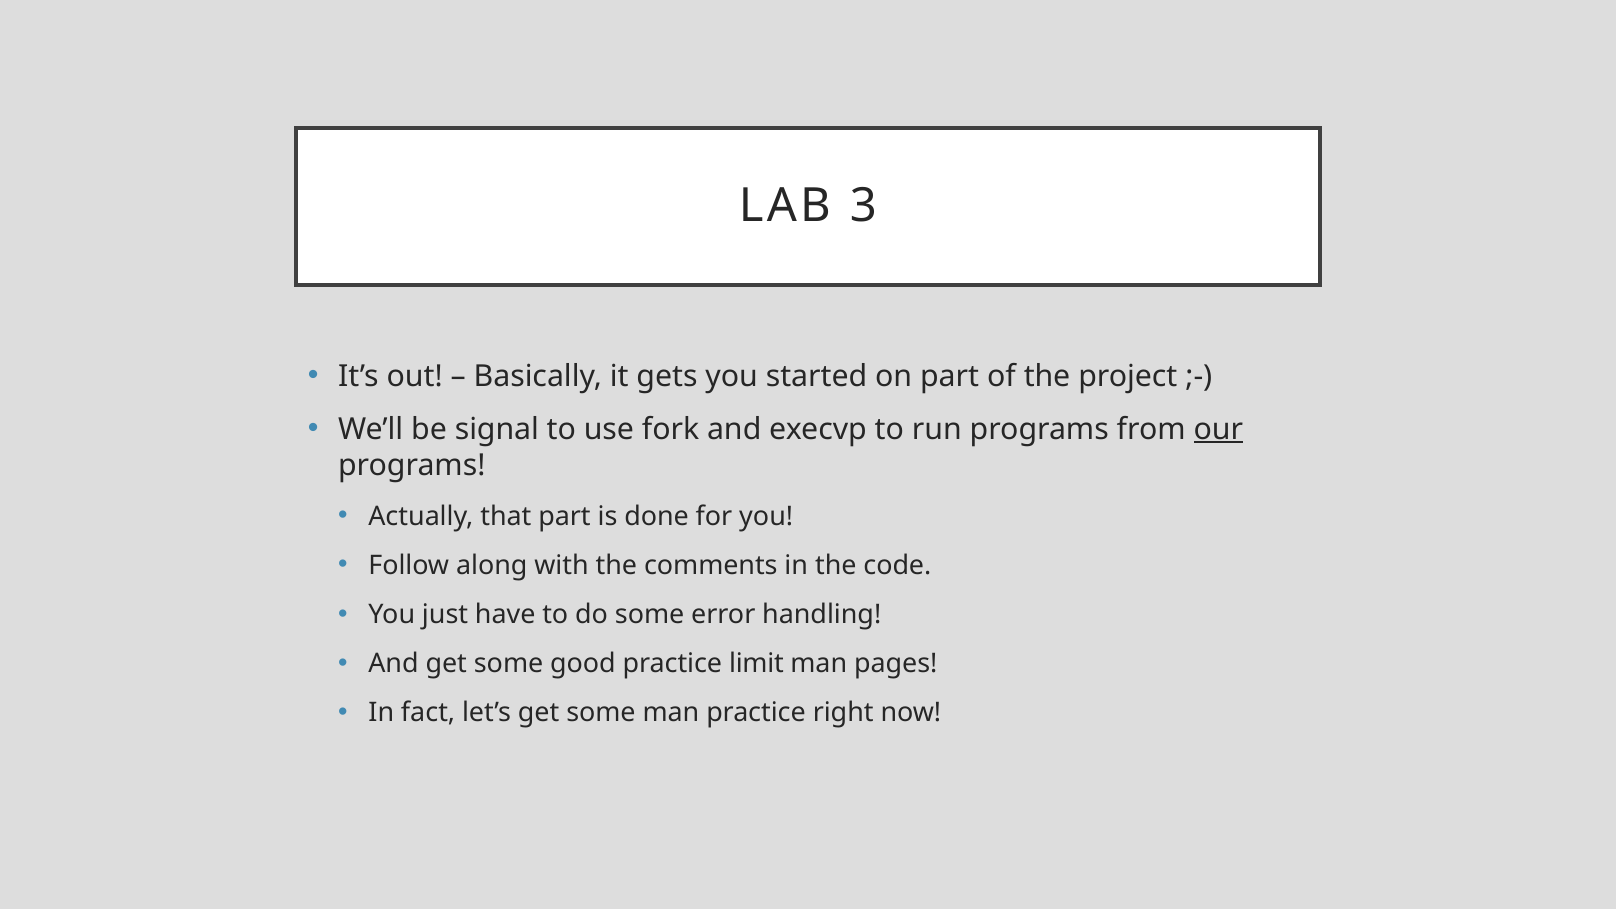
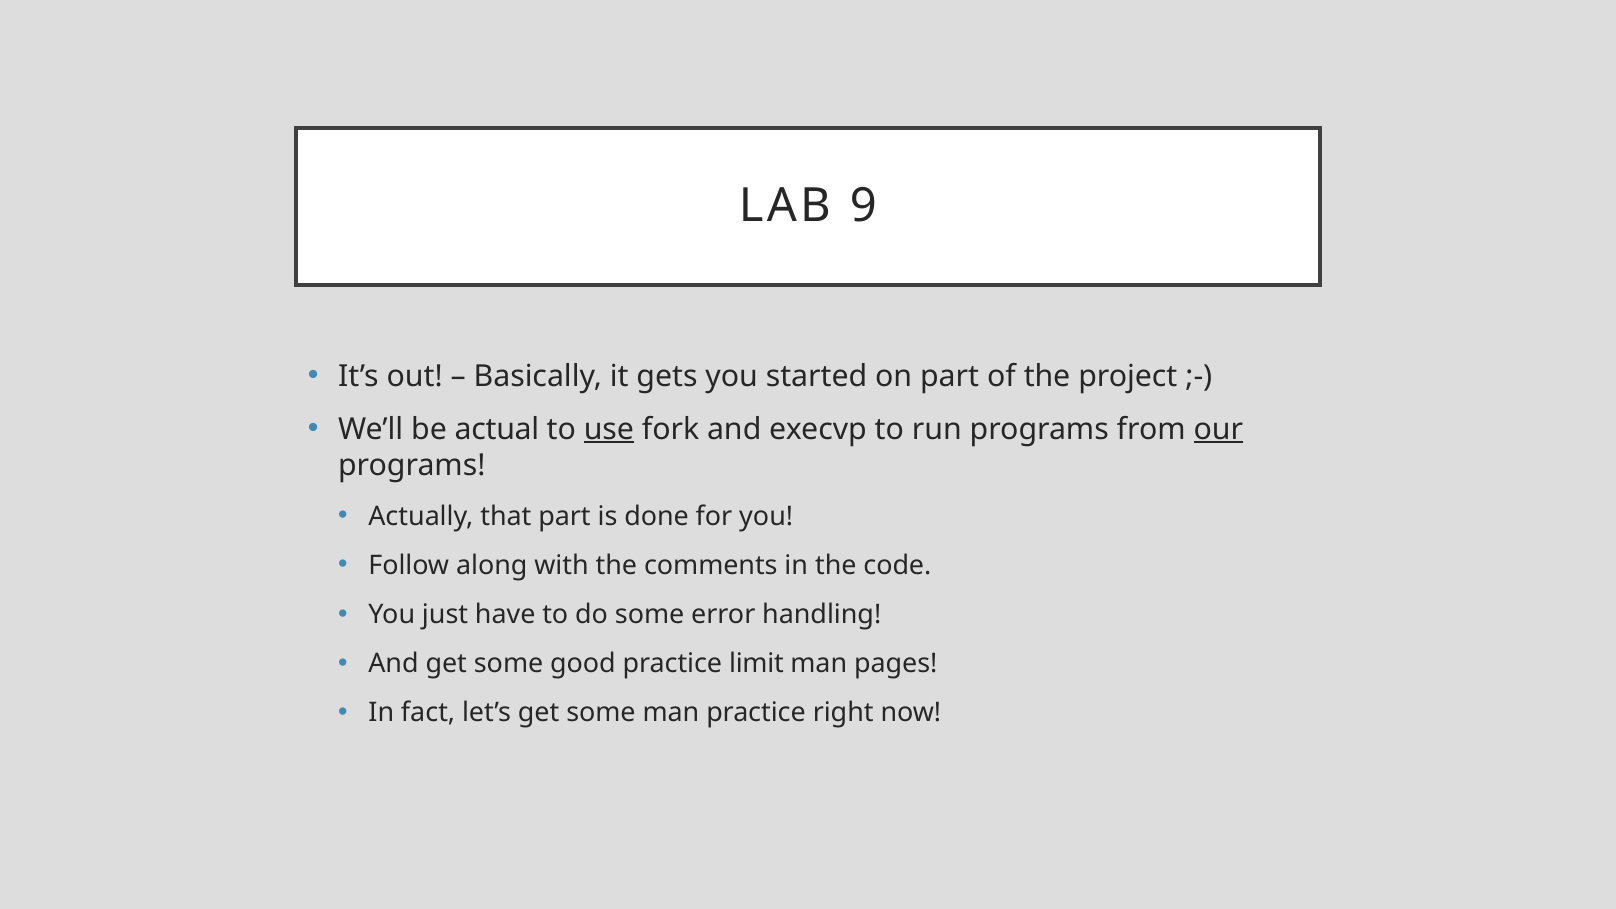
3: 3 -> 9 (863, 206)
signal: signal -> actual (497, 429)
use underline: none -> present (609, 429)
